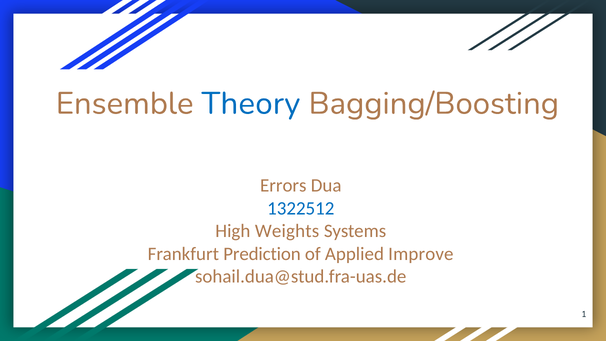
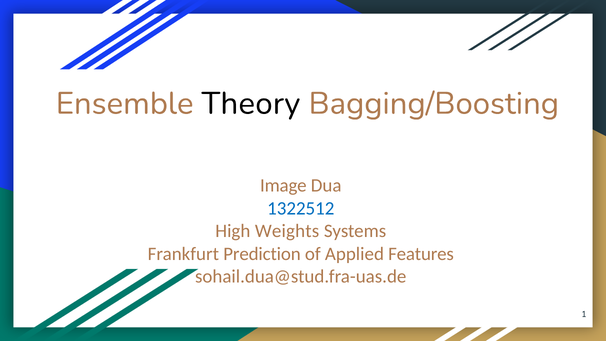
Theory colour: blue -> black (251, 103)
Errors: Errors -> Image (283, 186)
Improve: Improve -> Features (421, 254)
